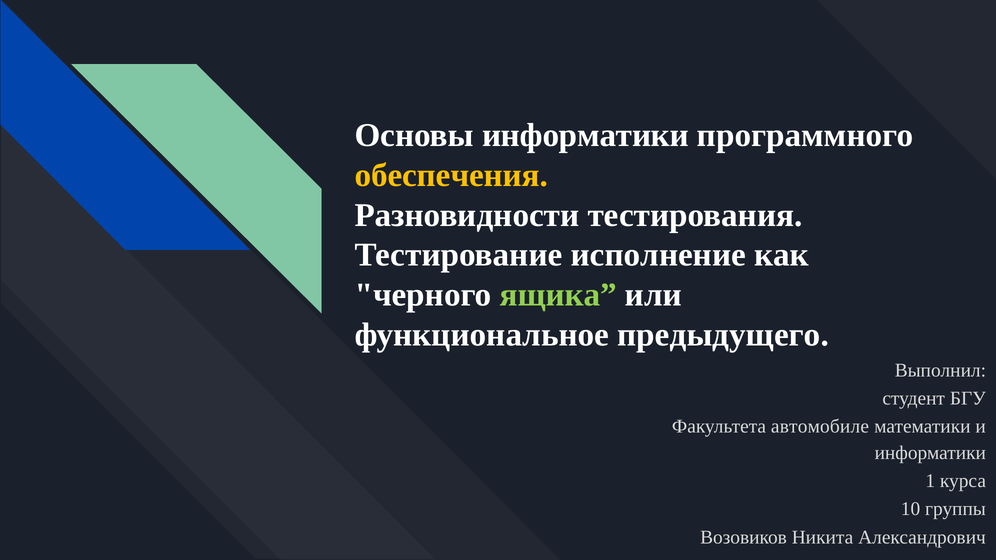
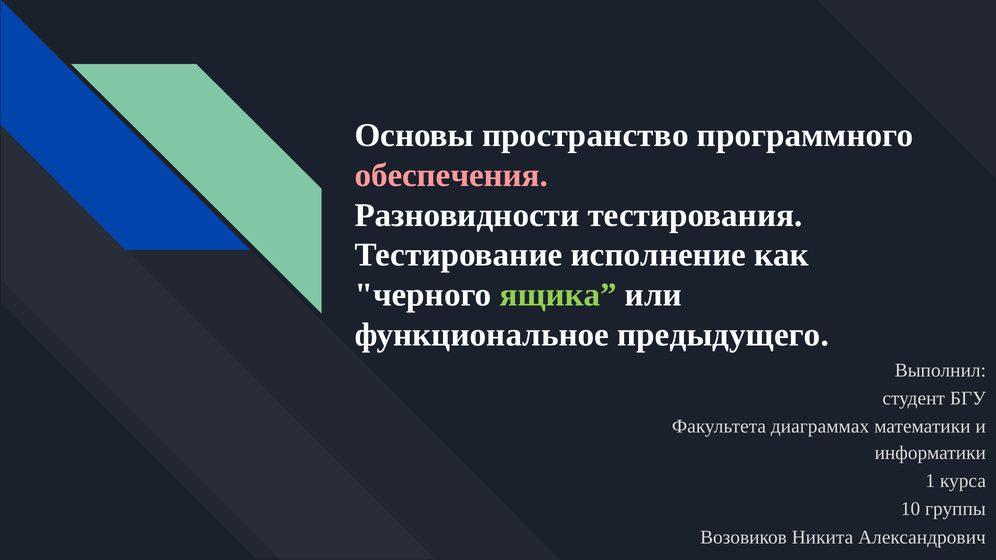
Основы информатики: информатики -> пространство (585, 136)
обеспечения colour: yellow -> pink (451, 175)
автомобиле: автомобиле -> диаграммах (820, 426)
